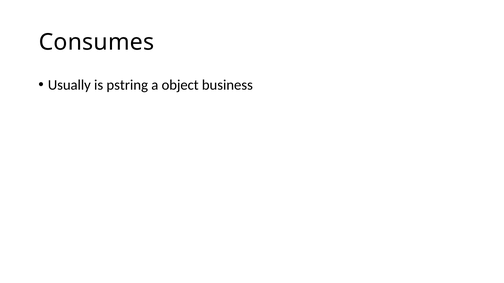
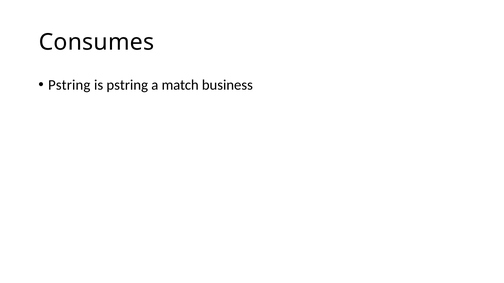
Usually: Usually -> Pstring (69, 85)
object: object -> match (180, 85)
